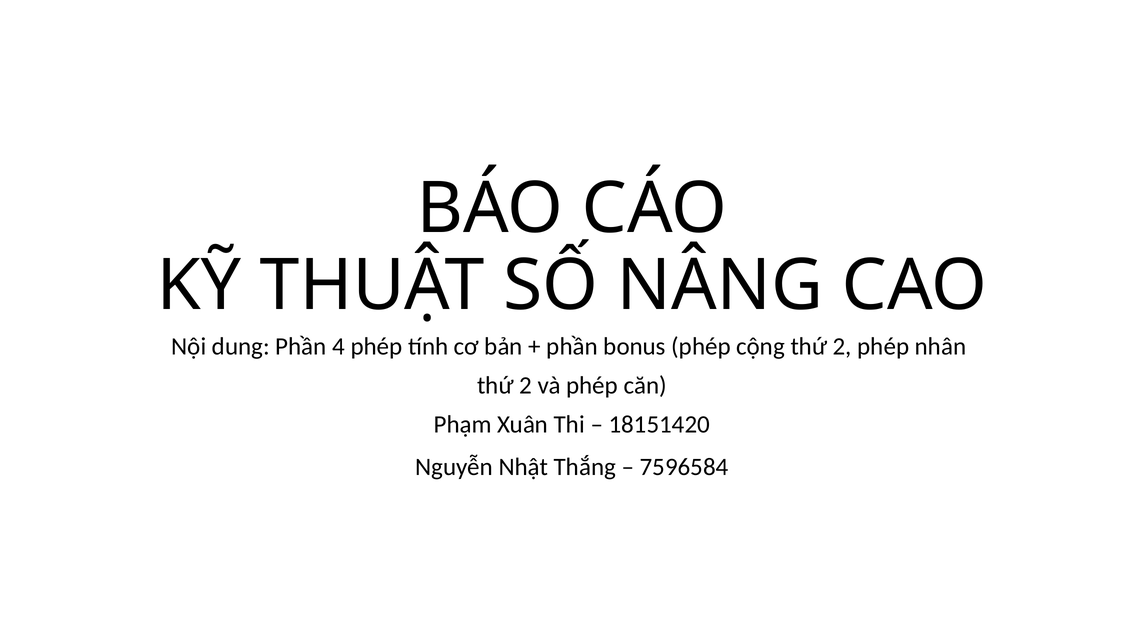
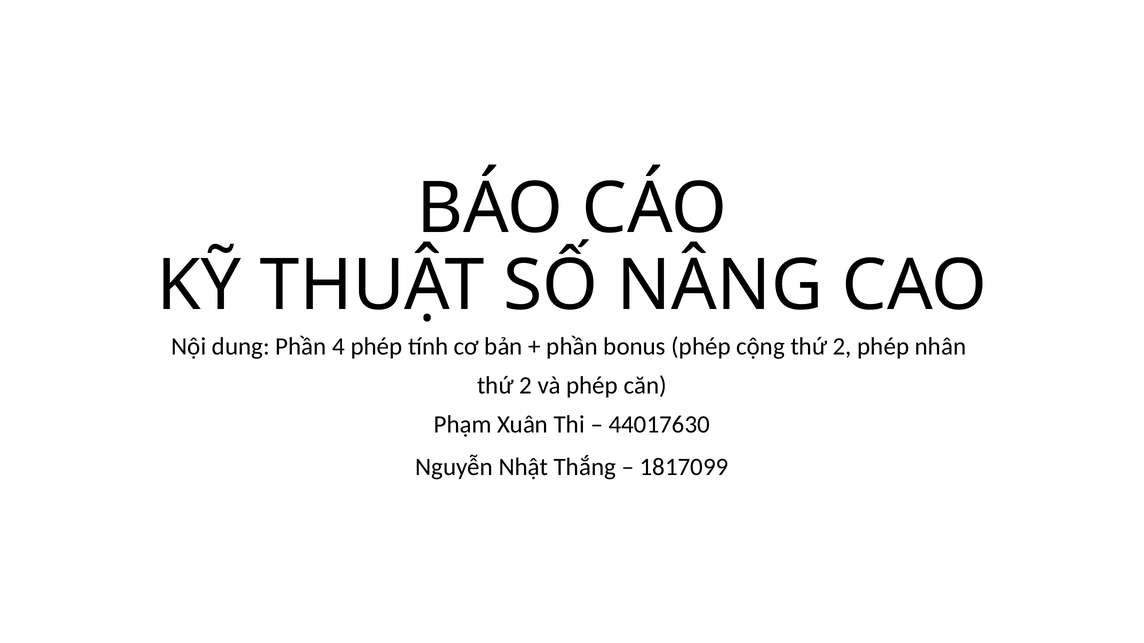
18151420: 18151420 -> 44017630 (659, 425)
7596584: 7596584 -> 1817099 (684, 467)
